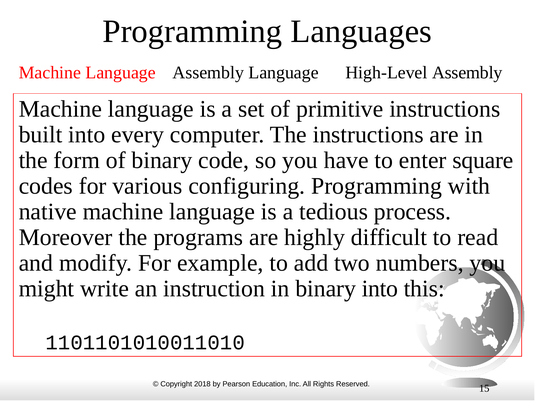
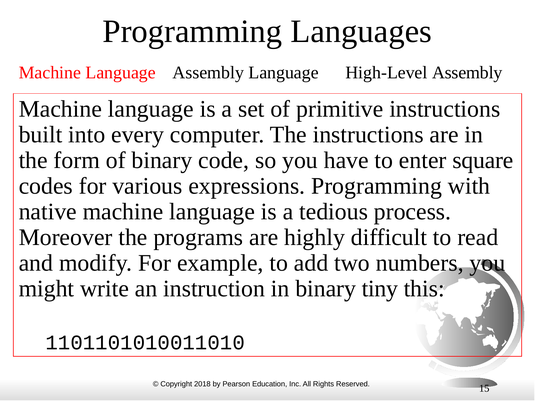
configuring: configuring -> expressions (247, 186)
binary into: into -> tiny (380, 289)
